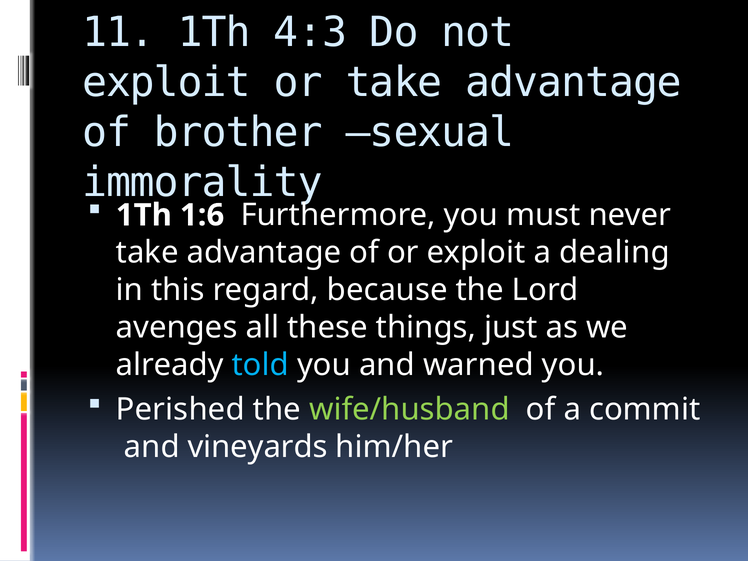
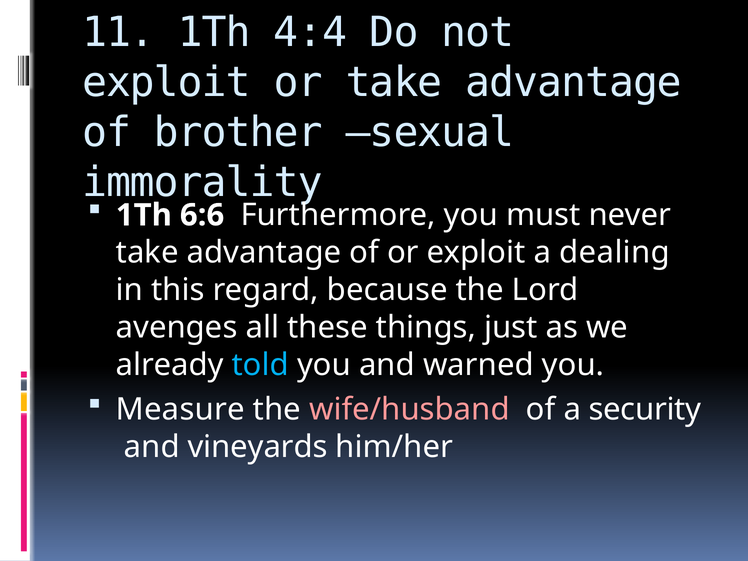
4:3: 4:3 -> 4:4 (310, 33)
1:6: 1:6 -> 6:6 (202, 215)
Perished: Perished -> Measure (180, 409)
wife/husband colour: light green -> pink (409, 409)
commit: commit -> security (645, 409)
